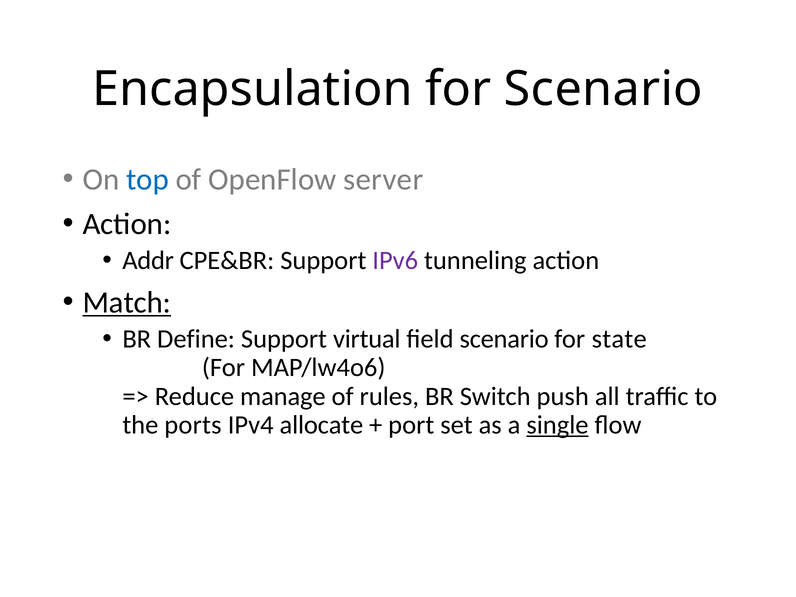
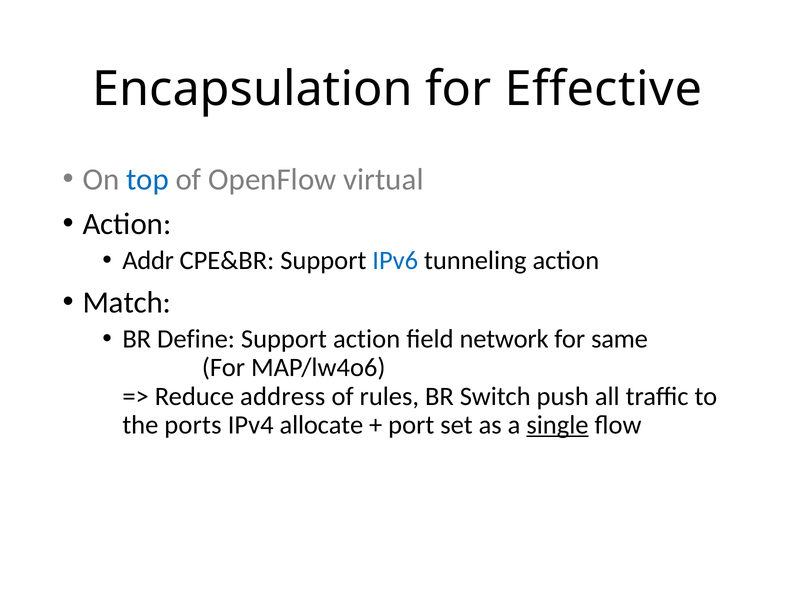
for Scenario: Scenario -> Effective (603, 89)
server: server -> virtual (383, 179)
IPv6 colour: purple -> blue (395, 260)
Match underline: present -> none (127, 302)
Support virtual: virtual -> action (367, 339)
field scenario: scenario -> network (504, 339)
state: state -> same (619, 339)
manage: manage -> address (283, 396)
